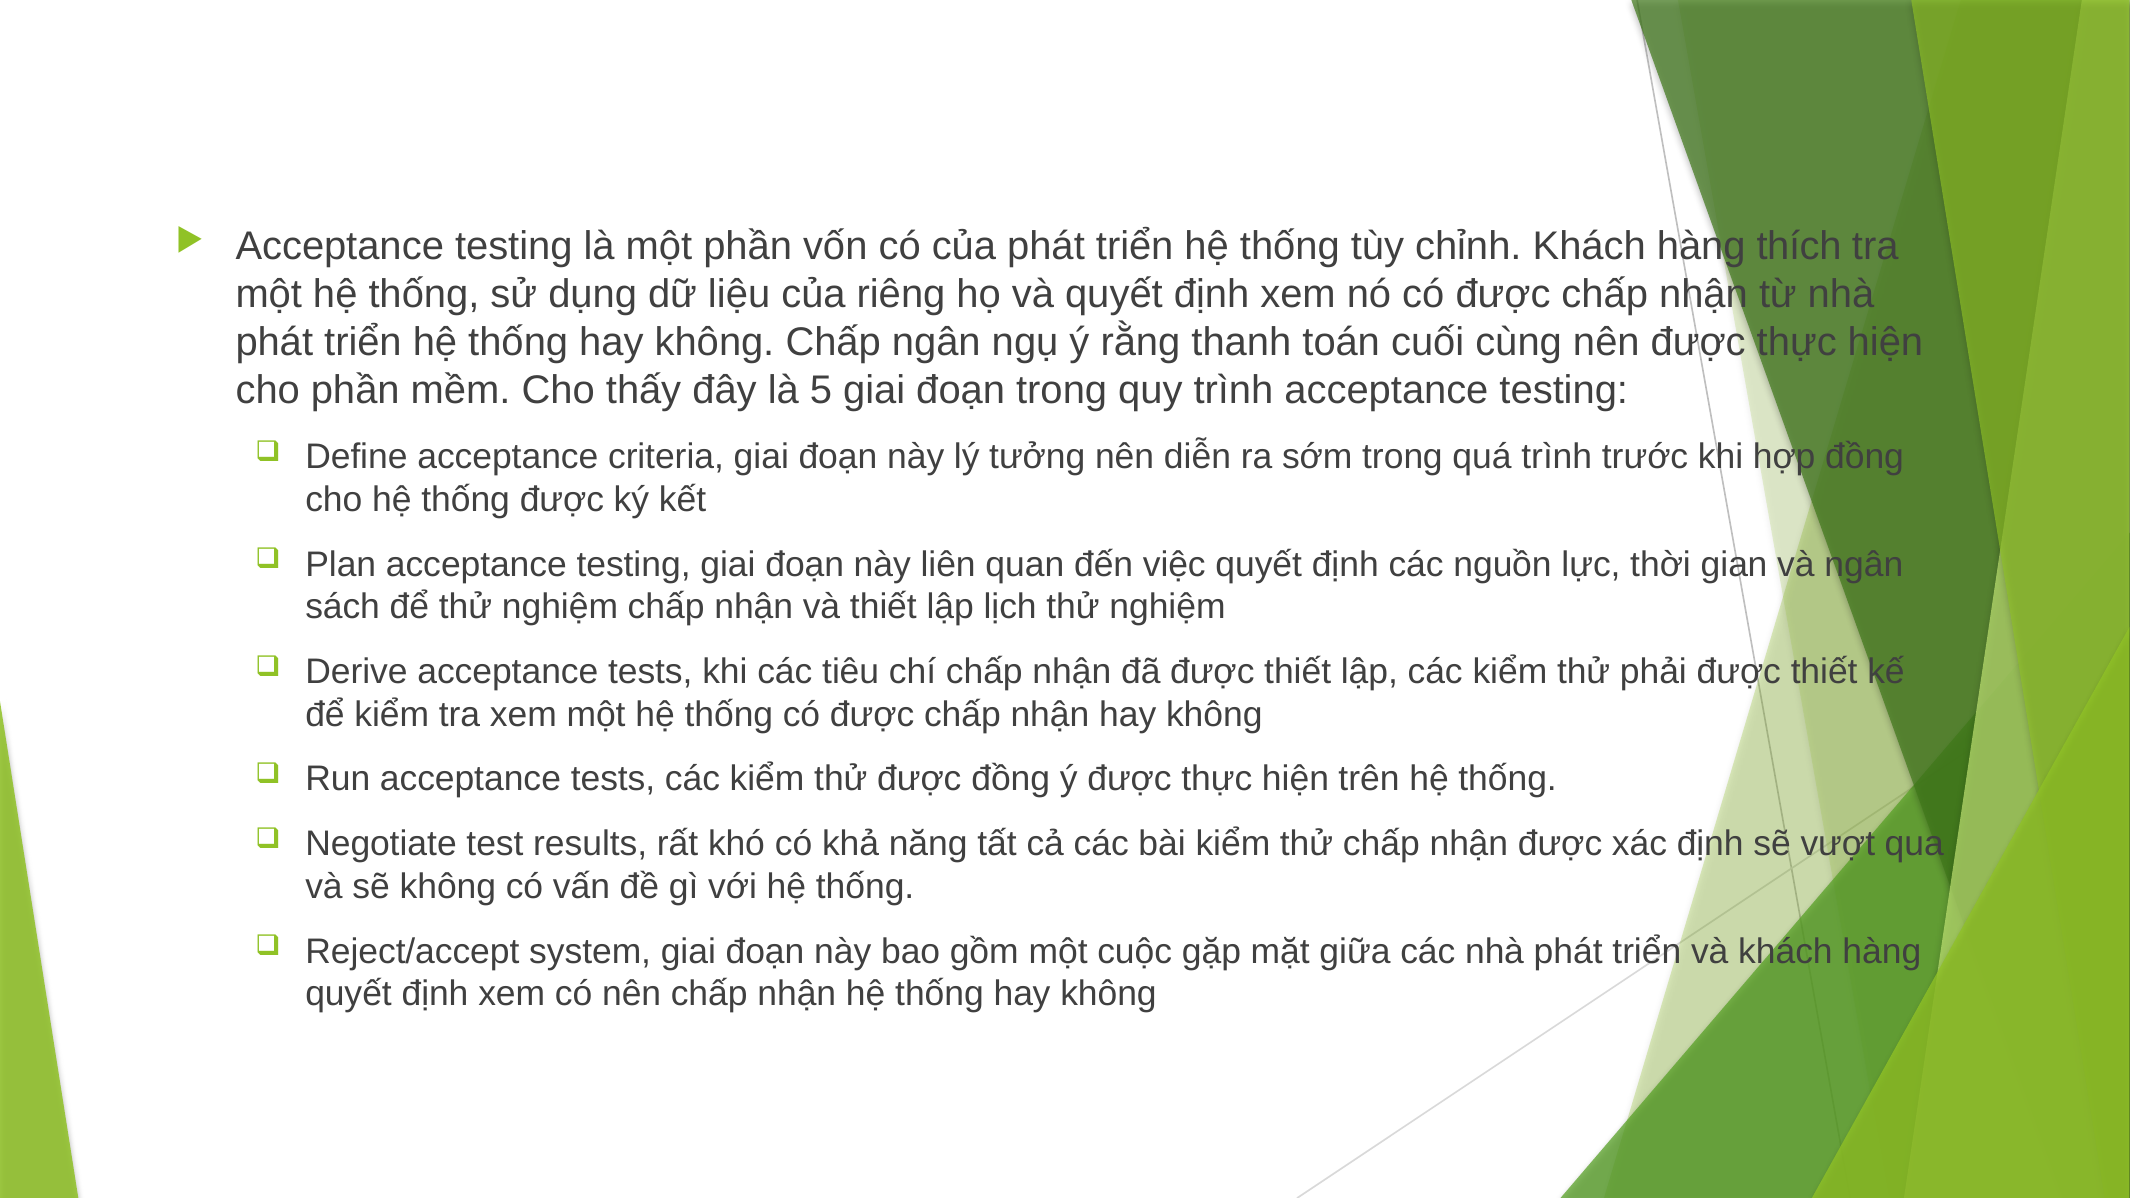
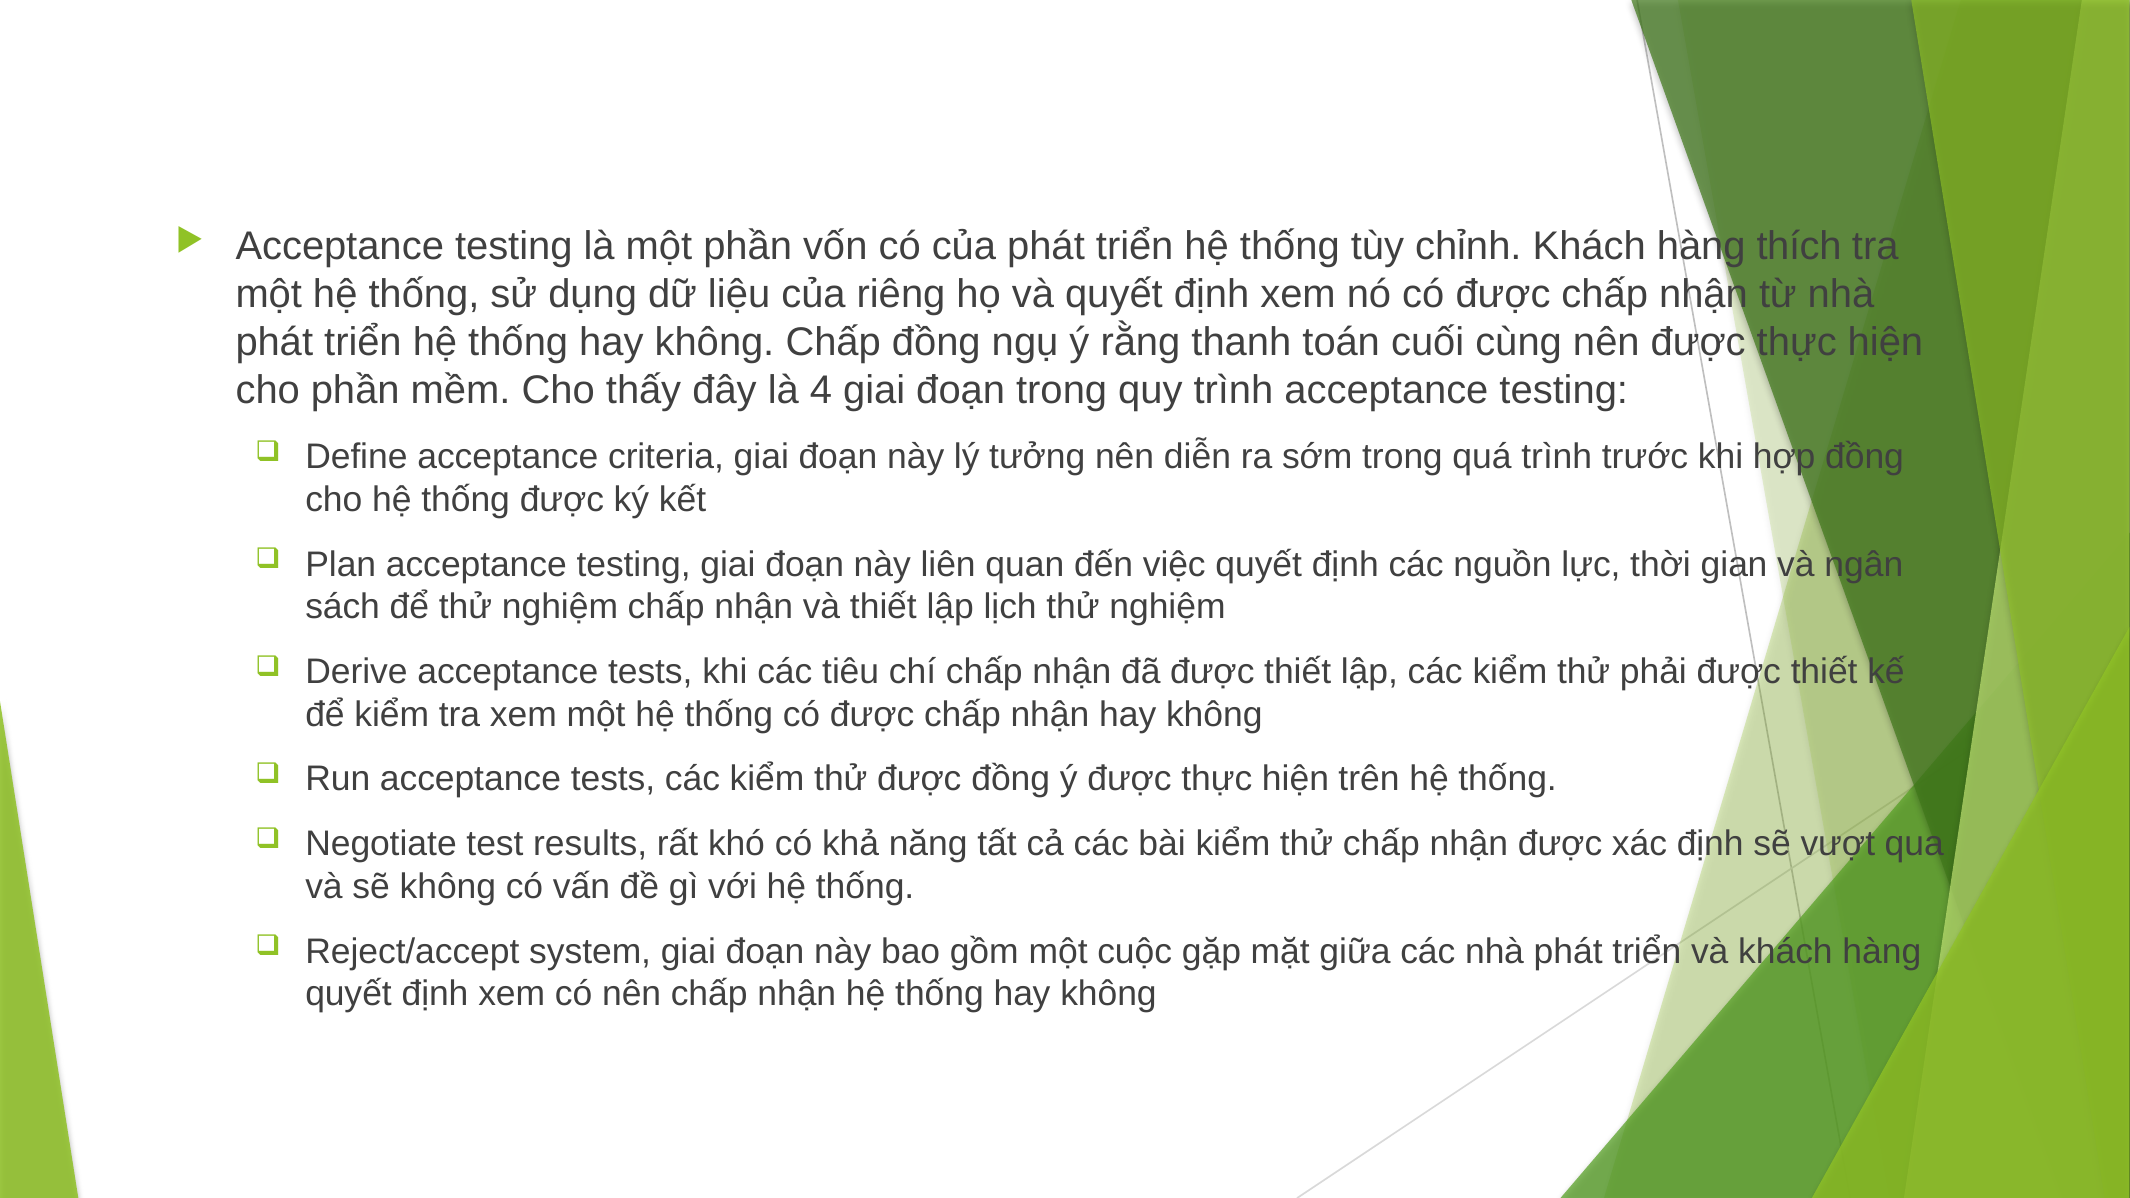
Chấp ngân: ngân -> đồng (936, 342)
5: 5 -> 4 (821, 390)
